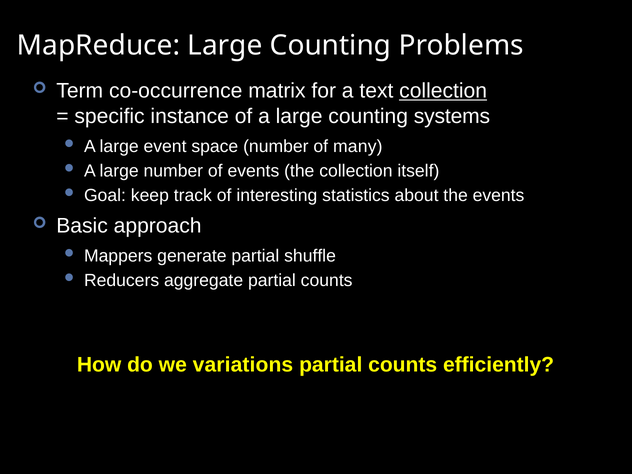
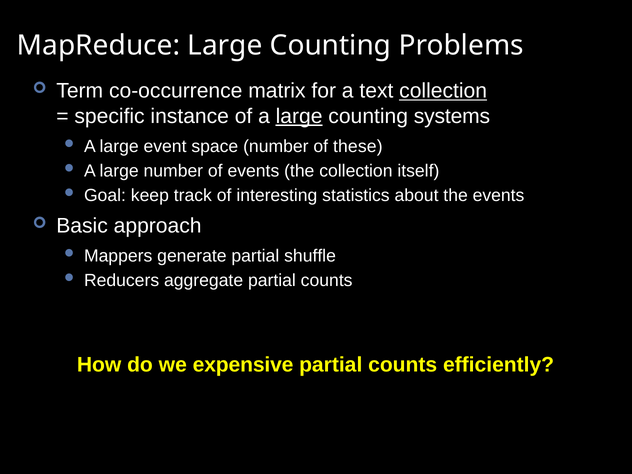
large underline: none -> present (299, 116)
many: many -> these (358, 146)
variations: variations -> expensive (243, 365)
